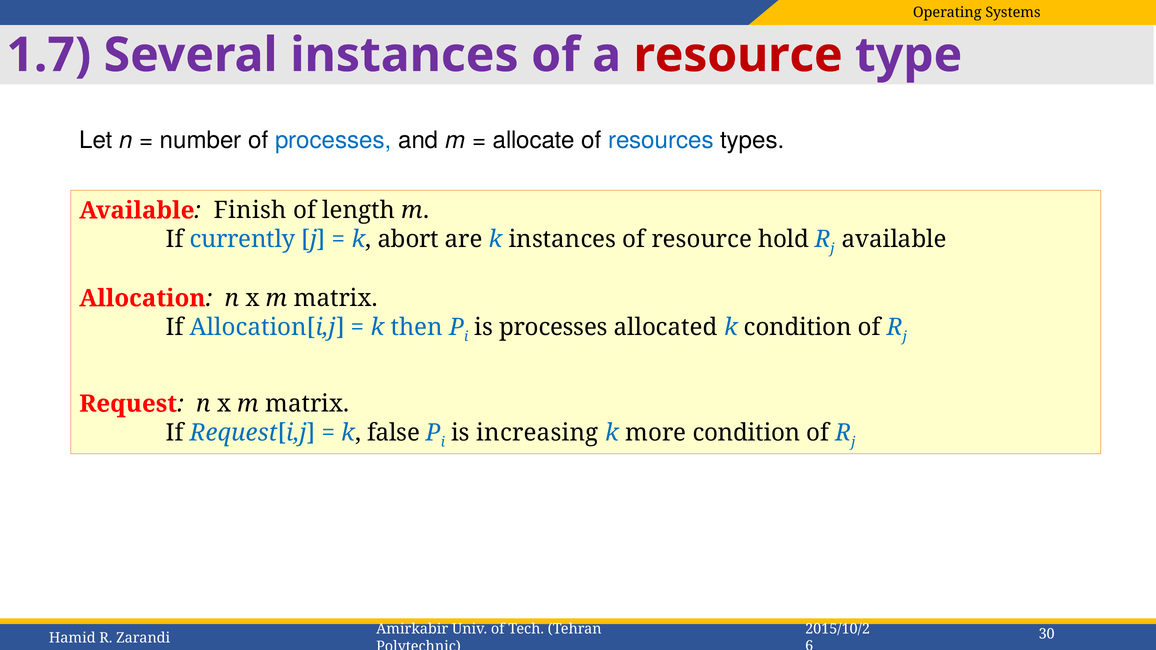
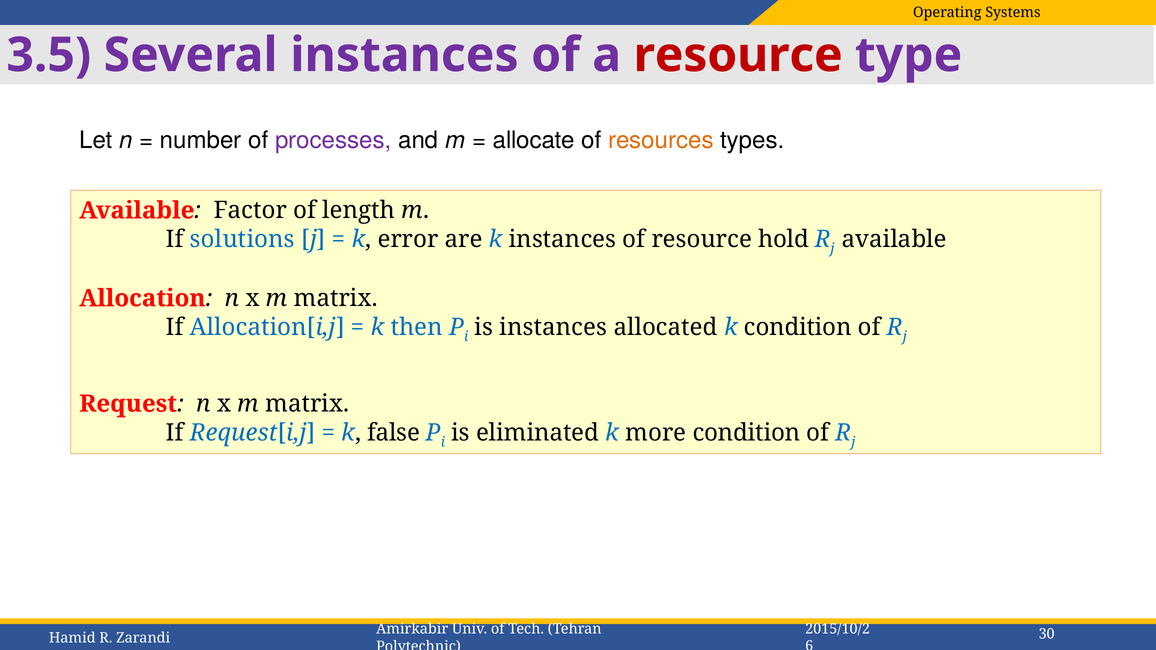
1.7: 1.7 -> 3.5 (49, 55)
processes colour: blue -> purple (333, 140)
resources colour: blue -> orange (661, 140)
Finish: Finish -> Factor (250, 211)
currently: currently -> solutions (242, 239)
abort: abort -> error (408, 239)
is processes: processes -> instances (553, 327)
increasing: increasing -> eliminated (538, 433)
